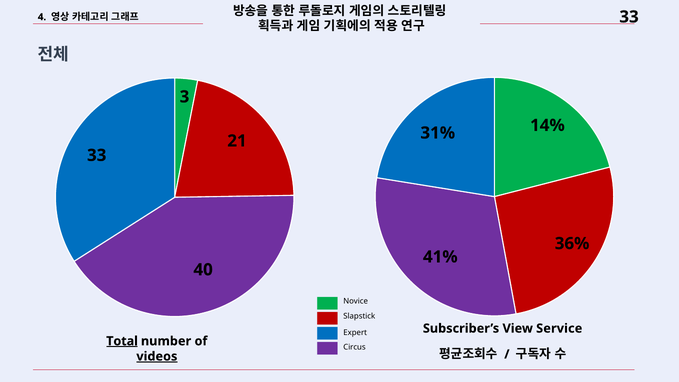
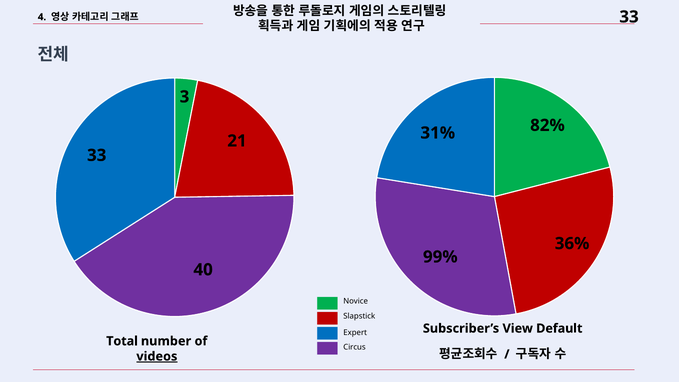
14%: 14% -> 82% (547, 125)
41%: 41% -> 99% (440, 257)
Service: Service -> Default (559, 328)
Total underline: present -> none (122, 341)
